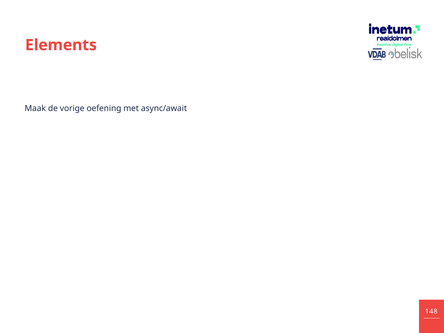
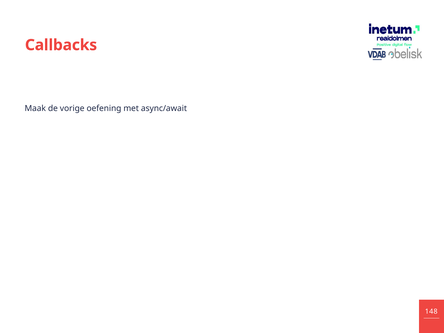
Elements: Elements -> Callbacks (61, 45)
